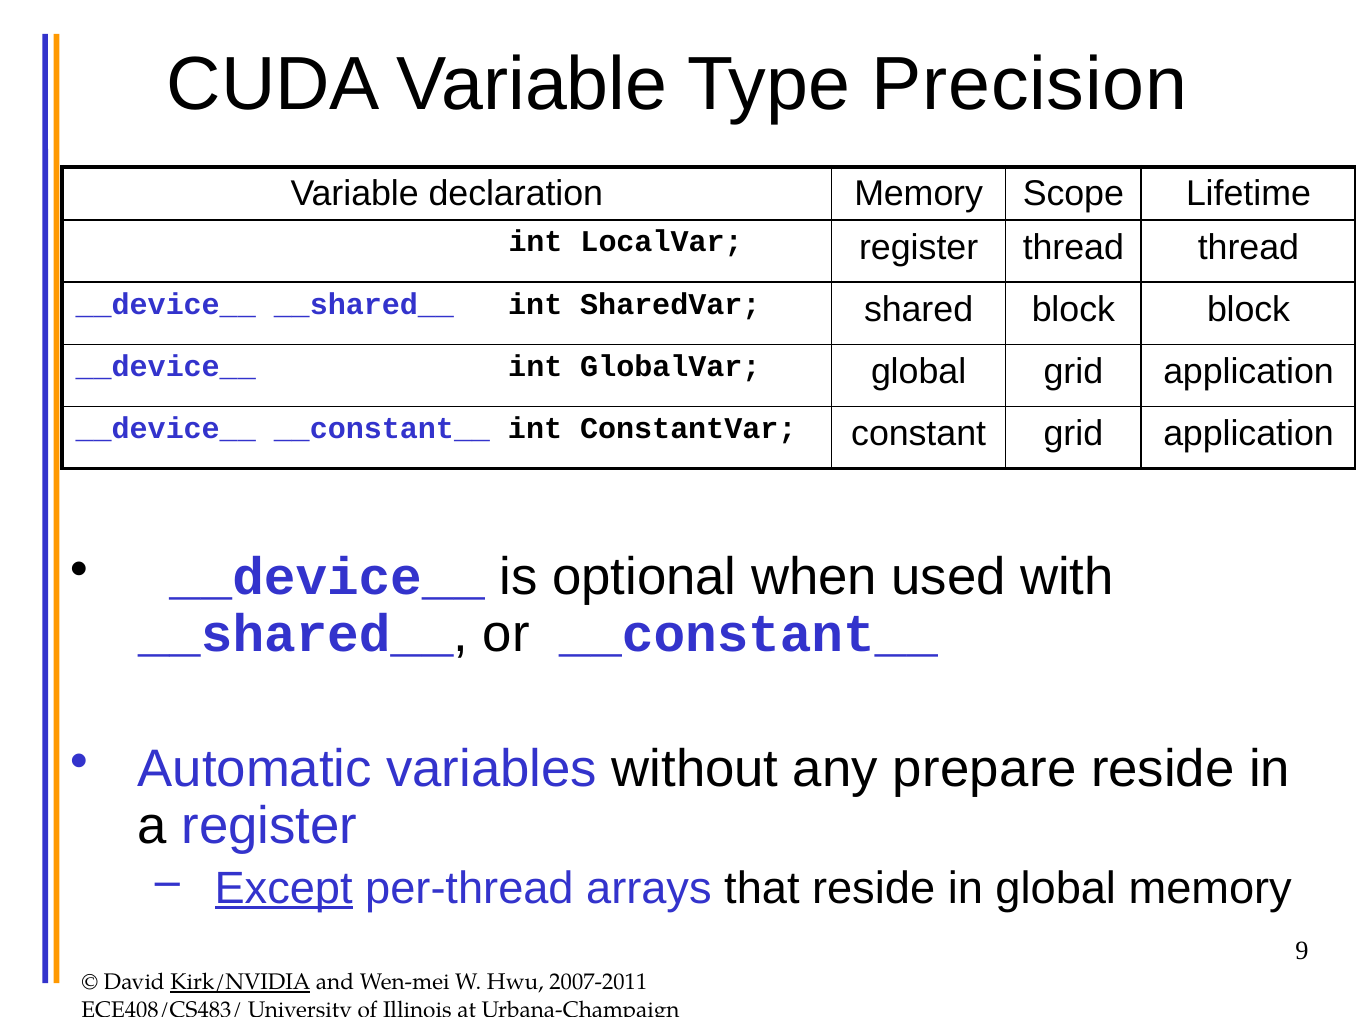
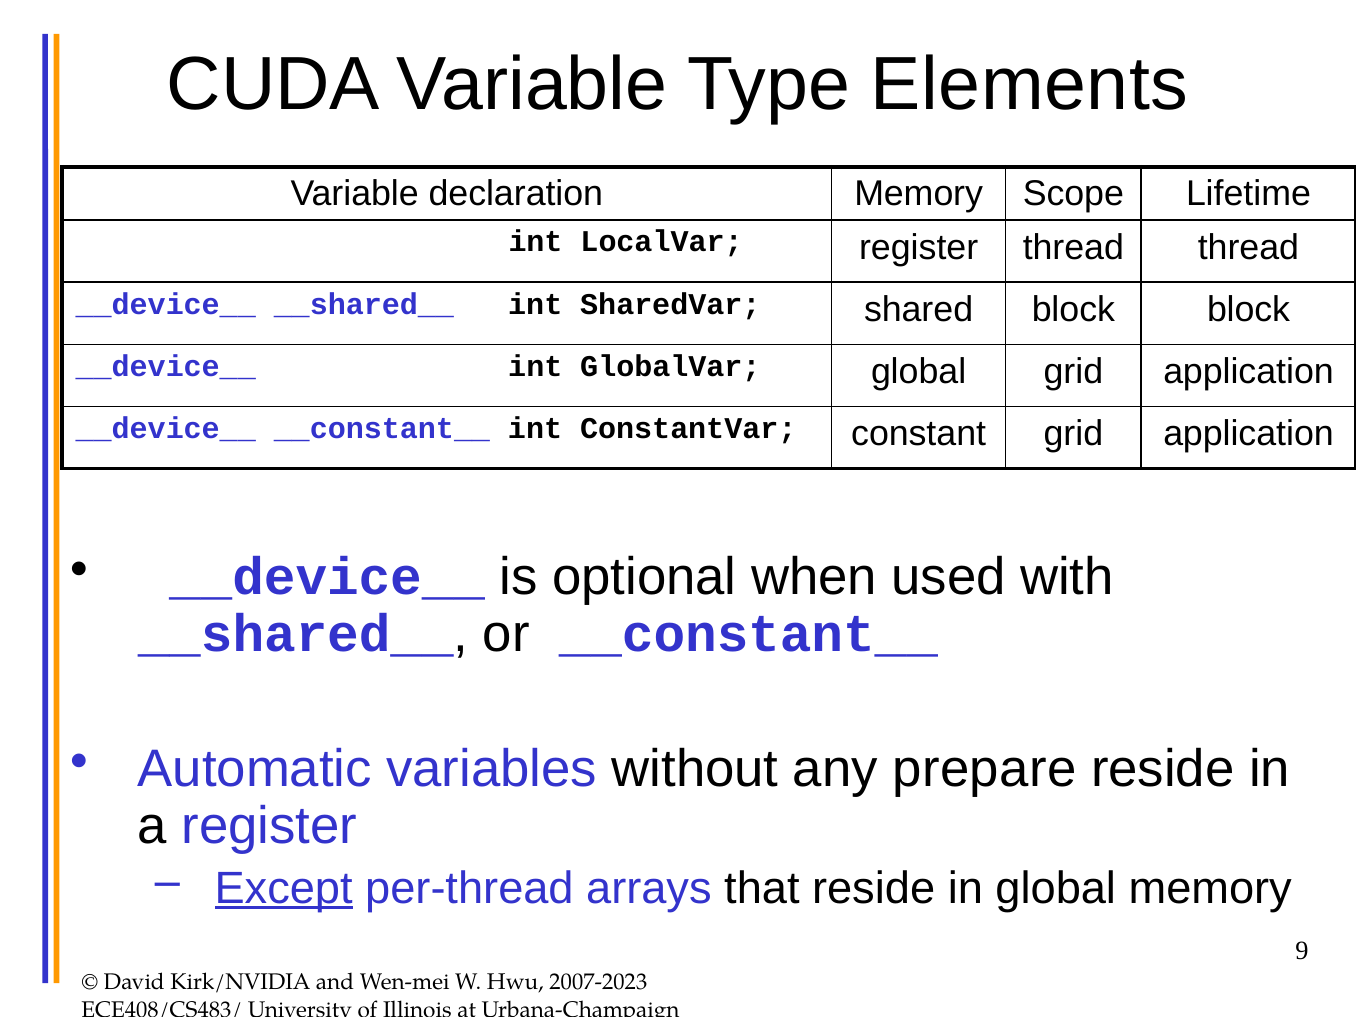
Precision: Precision -> Elements (1030, 84)
Kirk/NVIDIA underline: present -> none (240, 982)
2007-2011: 2007-2011 -> 2007-2023 (598, 982)
